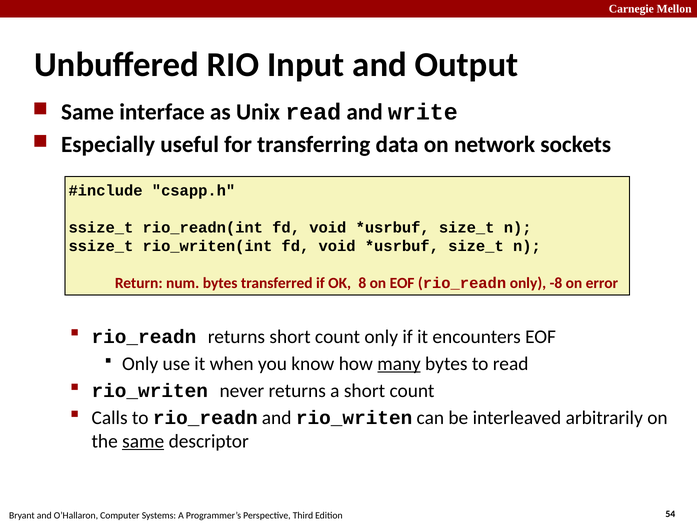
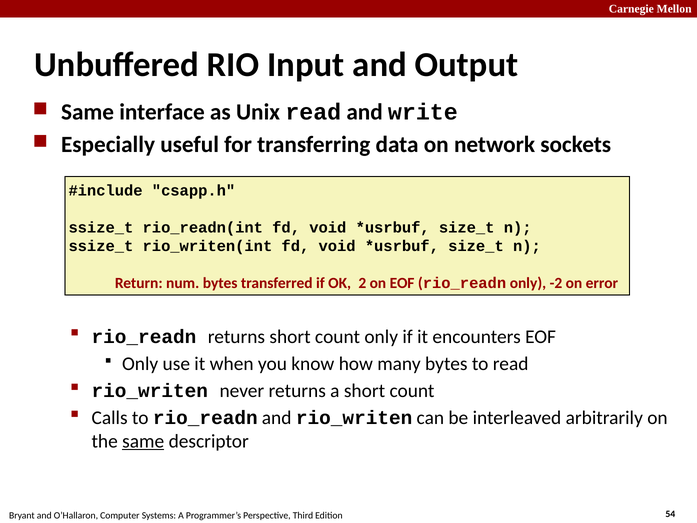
8: 8 -> 2 (362, 283)
-8: -8 -> -2 (556, 283)
many underline: present -> none (399, 364)
